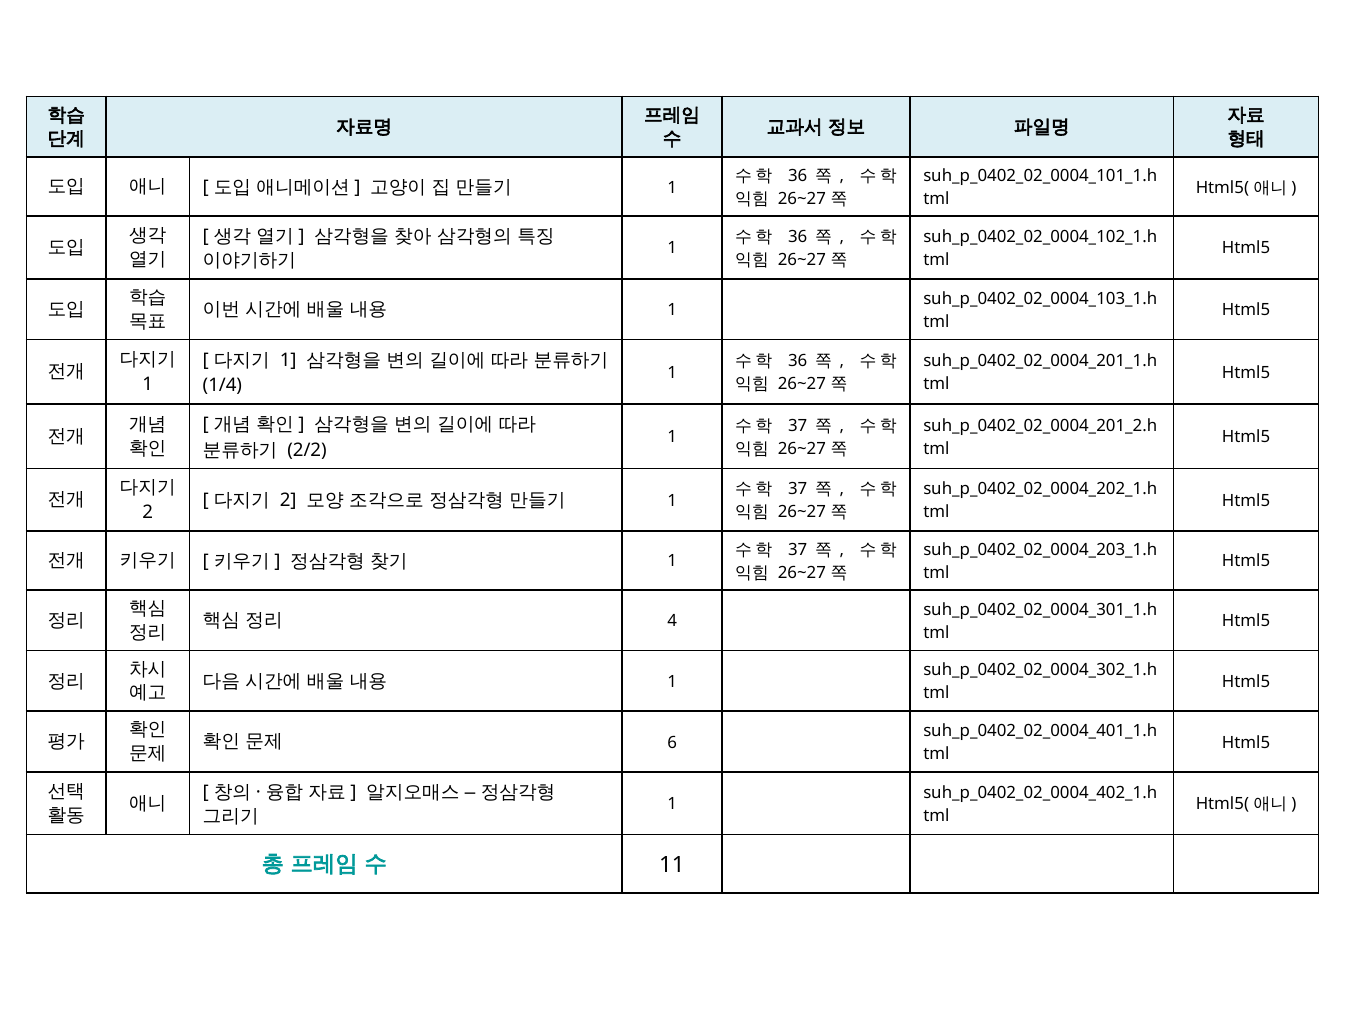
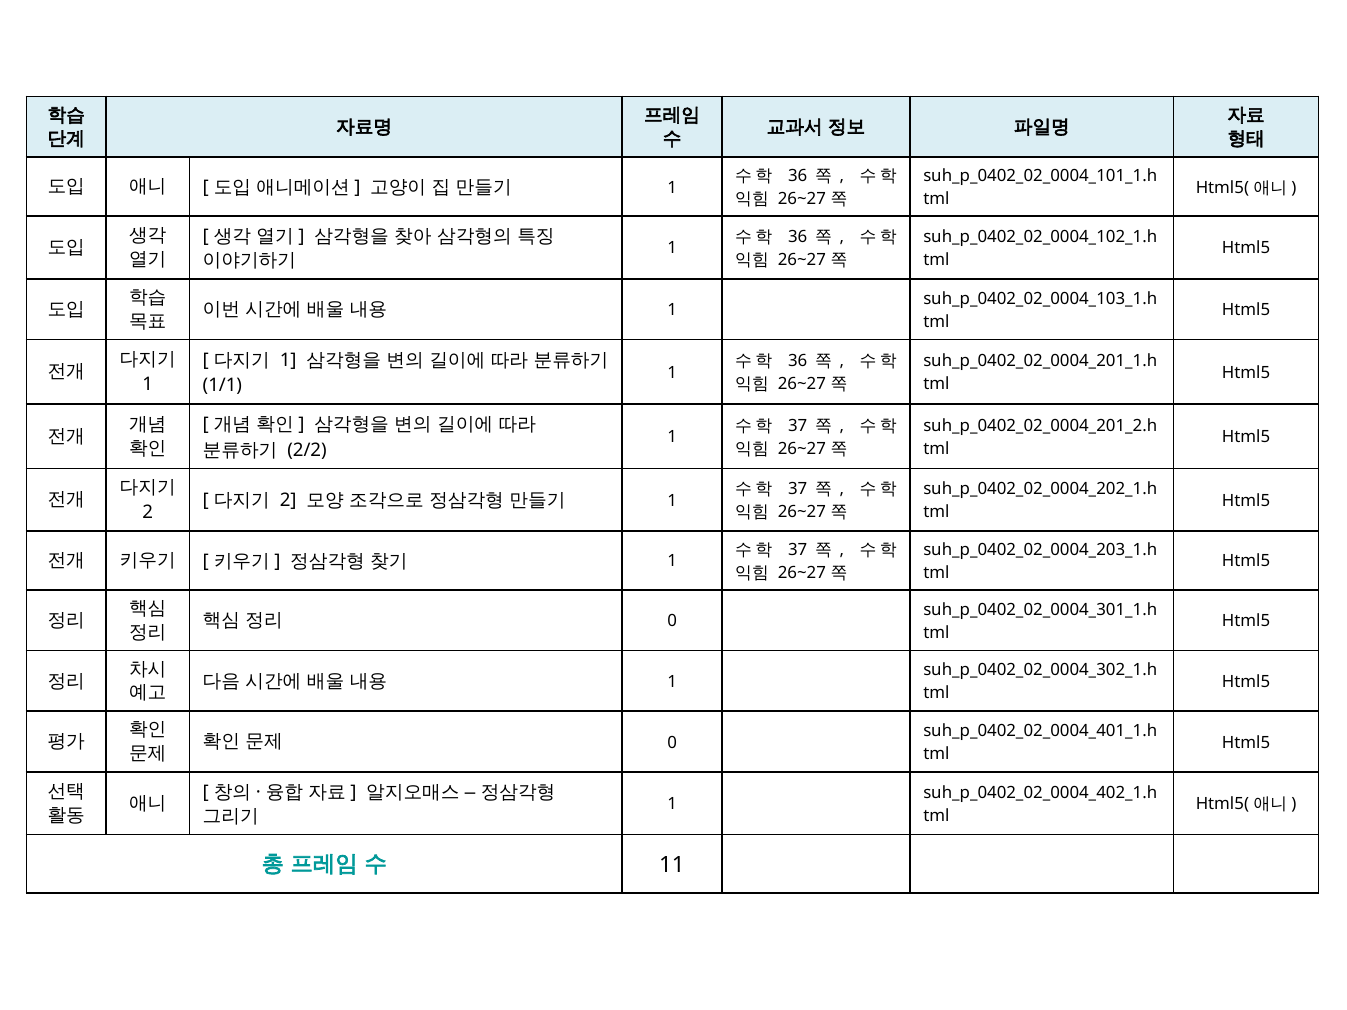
1/4: 1/4 -> 1/1 (222, 386)
4: 4 -> 0 (672, 621)
6: 6 -> 0 (672, 743)
